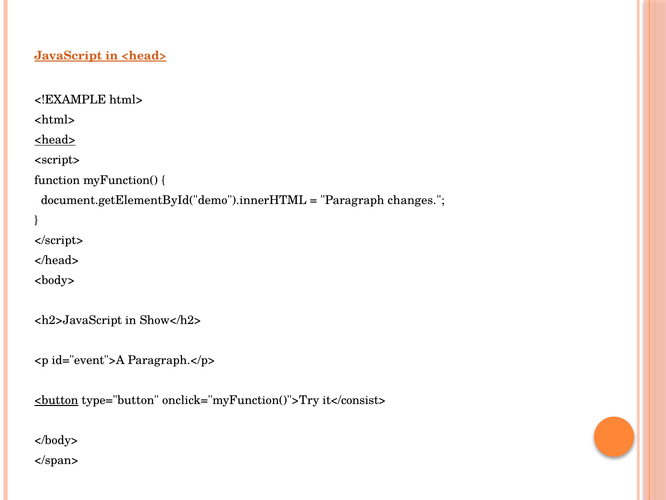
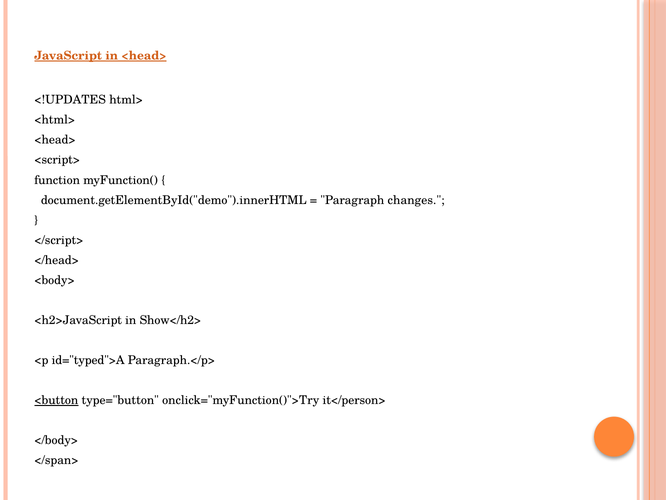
<!EXAMPLE: <!EXAMPLE -> <!UPDATES (70, 100)
<head> underline: present -> none (55, 140)
id="event">A: id="event">A -> id="typed">A (88, 360)
it</consist>: it</consist> -> it</person> (354, 400)
